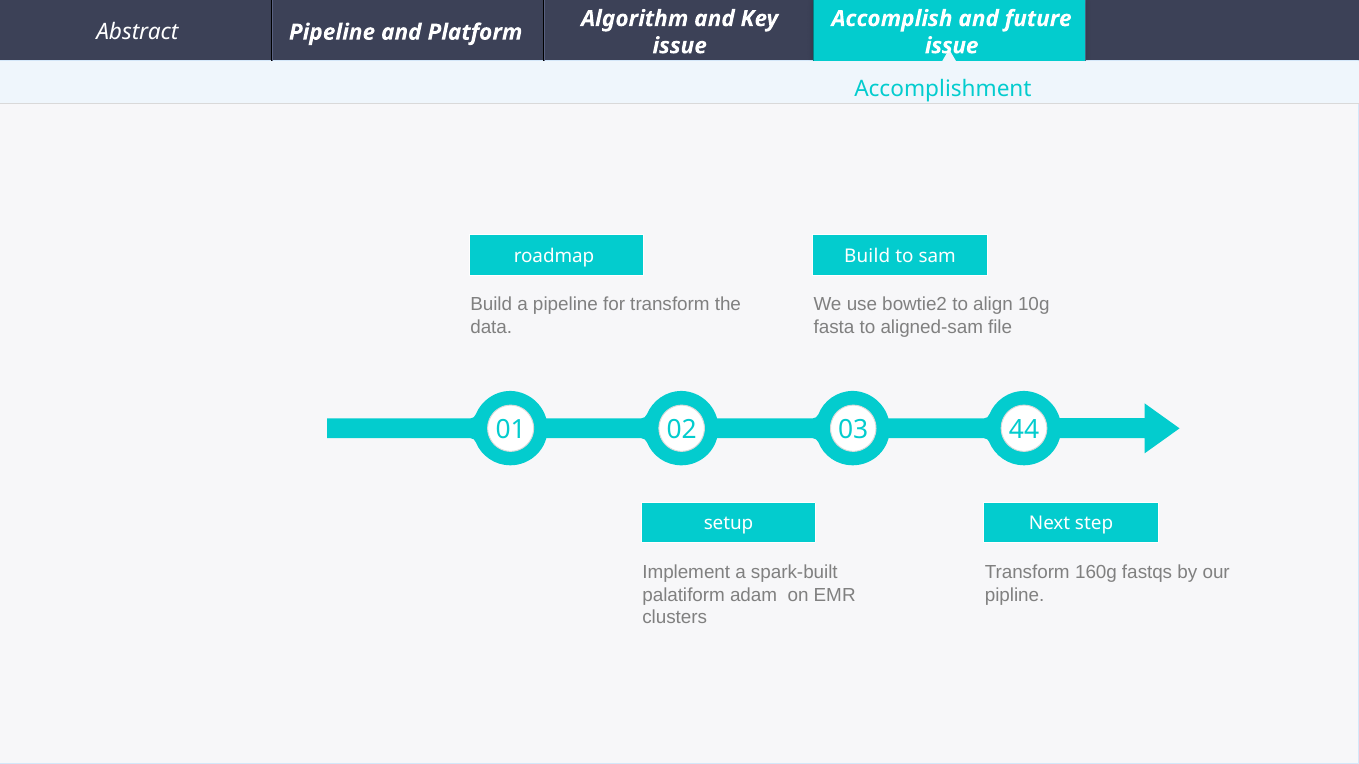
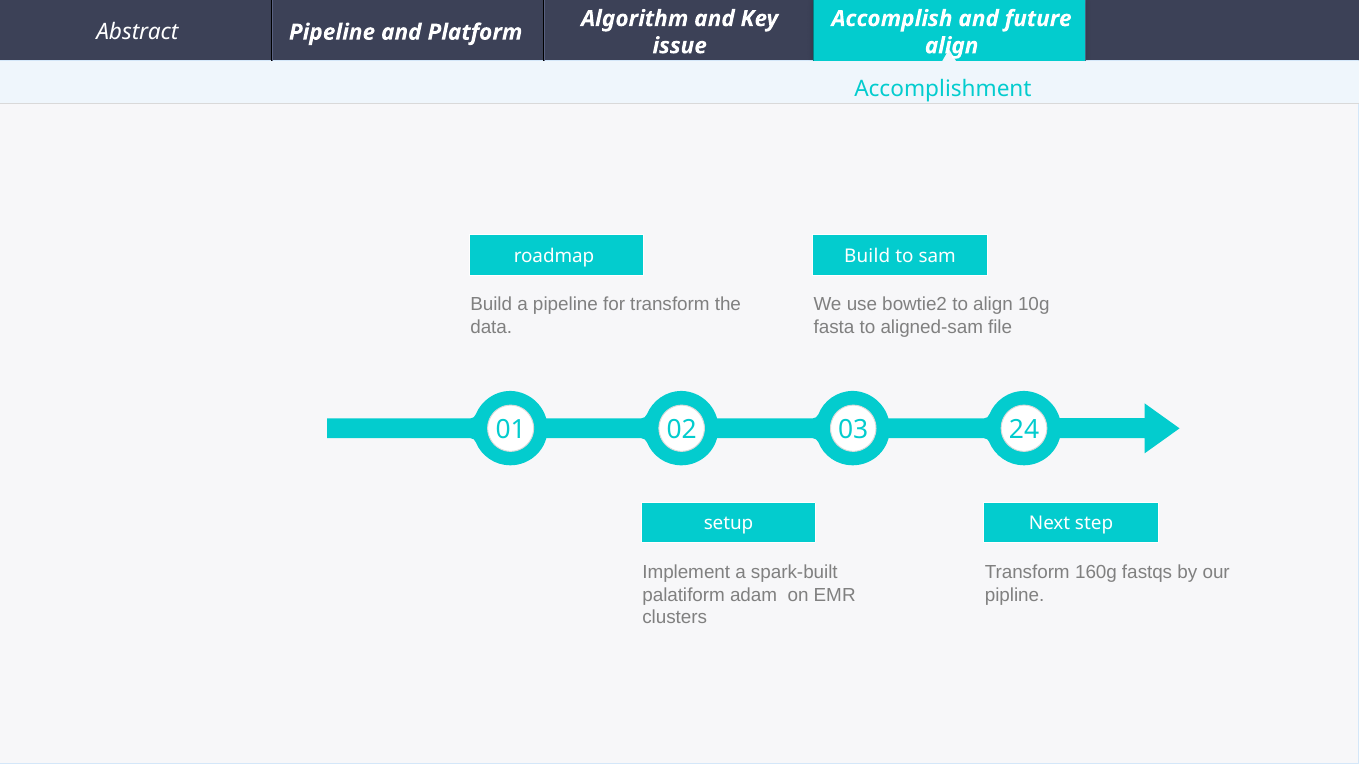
issue: issue -> align (952, 46)
44: 44 -> 24 (1024, 430)
